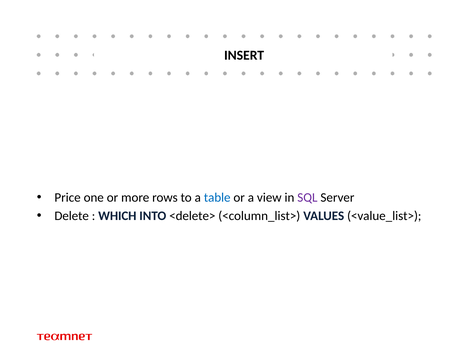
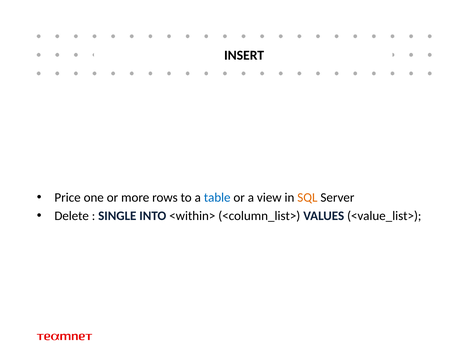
SQL colour: purple -> orange (307, 198)
WHICH: WHICH -> SINGLE (117, 216)
<delete>: <delete> -> <within> (192, 216)
